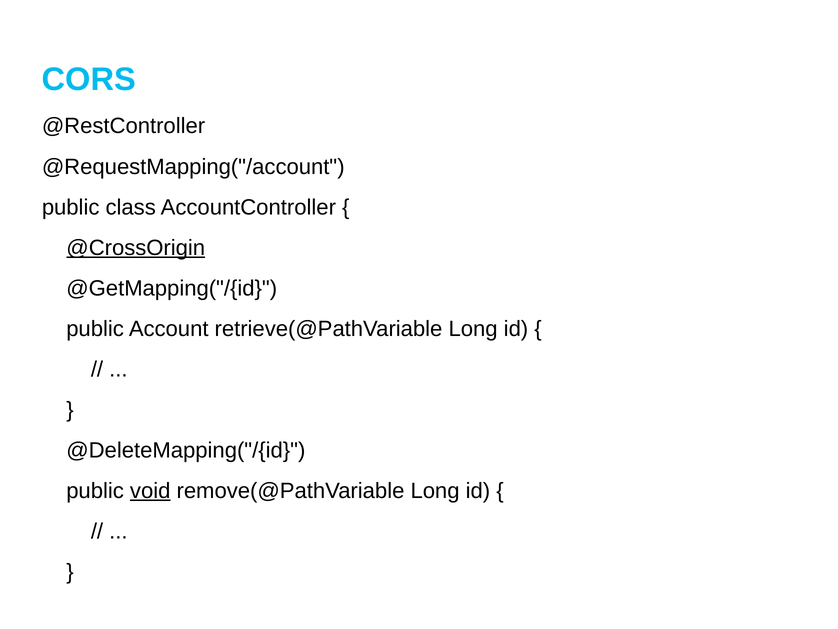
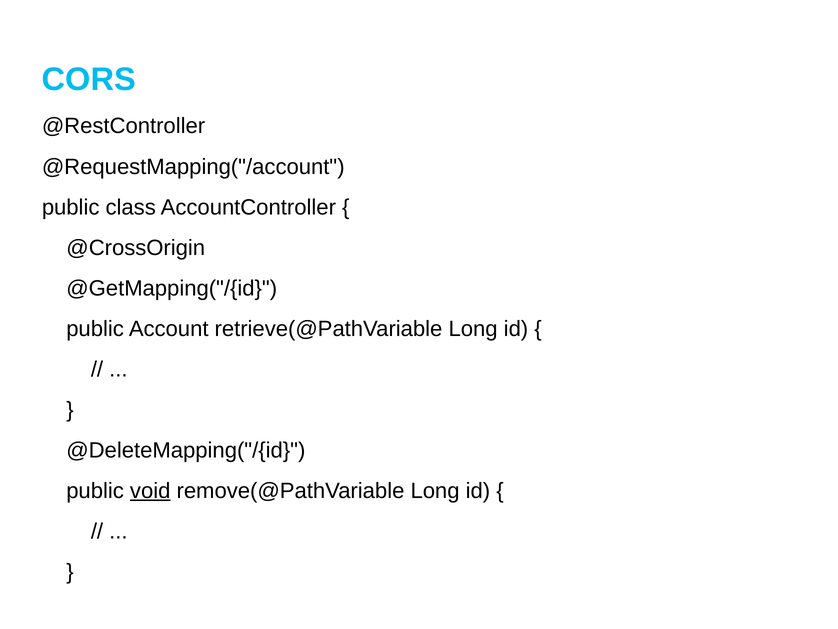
@CrossOrigin underline: present -> none (136, 248)
